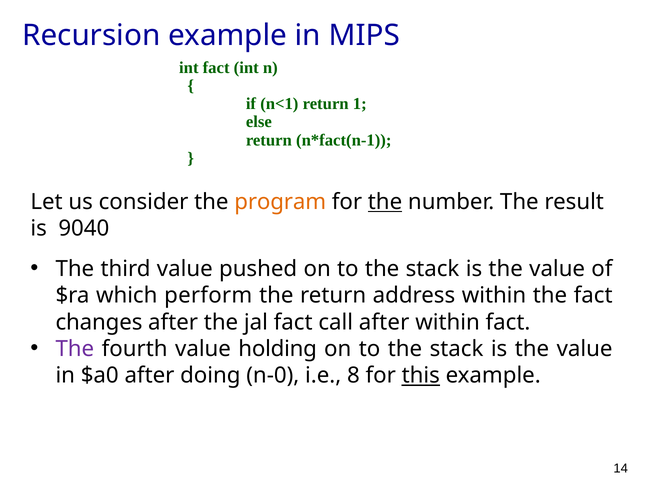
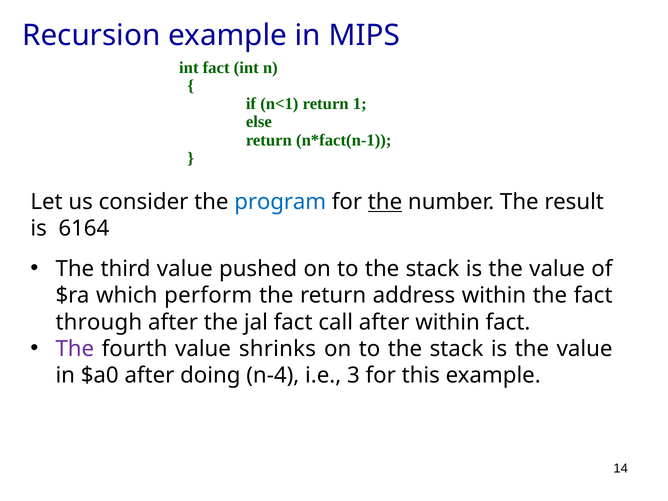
program colour: orange -> blue (280, 202)
9040: 9040 -> 6164 (84, 229)
changes: changes -> through (99, 322)
holding: holding -> shrinks (277, 349)
n-0: n-0 -> n-4 (273, 376)
8: 8 -> 3 (353, 376)
this underline: present -> none (421, 376)
